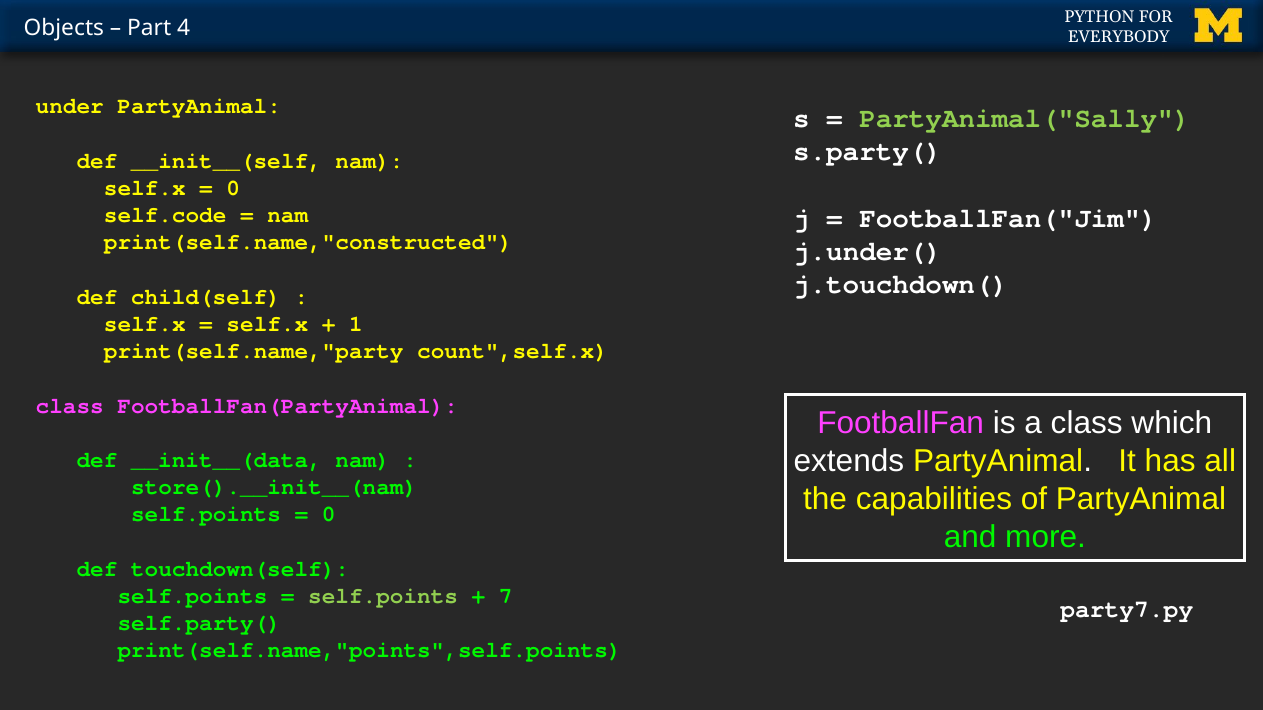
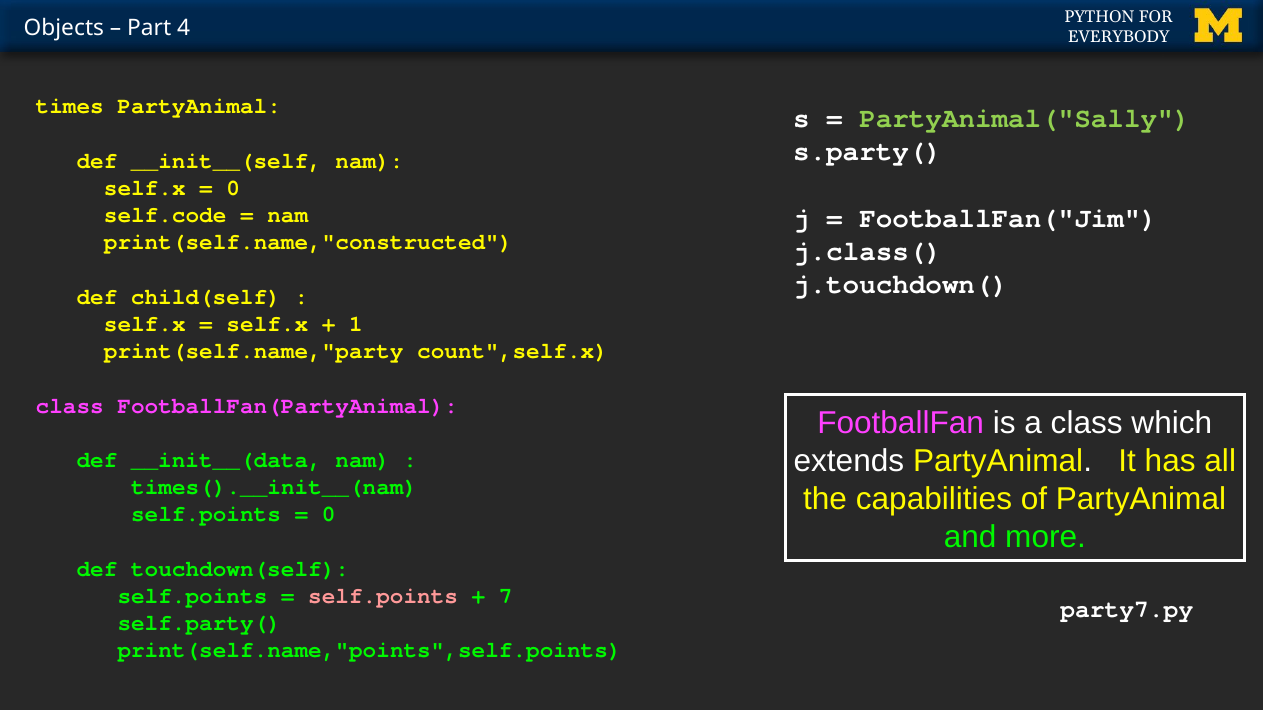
under: under -> times (70, 107)
j.under(: j.under( -> j.class( (868, 251)
store().__init__(nam: store().__init__(nam -> times().__init__(nam (274, 487)
self.points colour: light green -> pink (383, 596)
